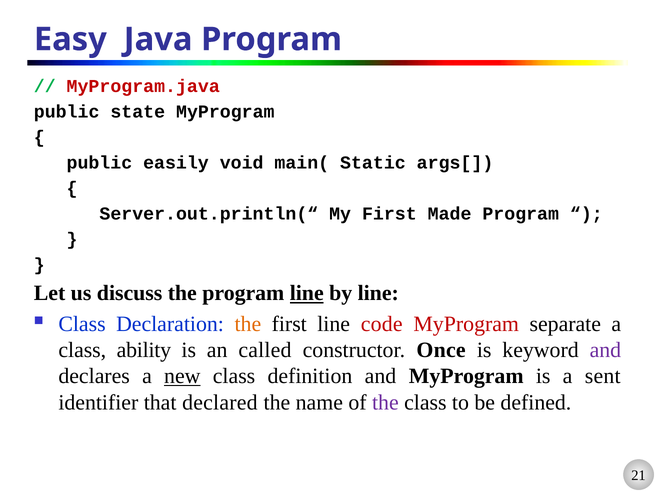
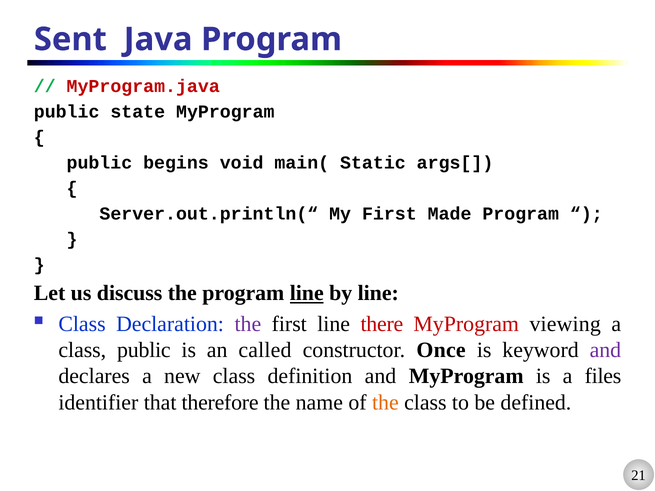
Easy: Easy -> Sent (70, 39)
easily: easily -> begins (176, 163)
the colour: orange -> purple (248, 324)
code: code -> there (382, 324)
separate: separate -> viewing (565, 324)
class ability: ability -> public (144, 350)
new underline: present -> none (182, 376)
sent: sent -> files (603, 376)
declared: declared -> therefore (220, 403)
the colour: purple -> orange (385, 403)
